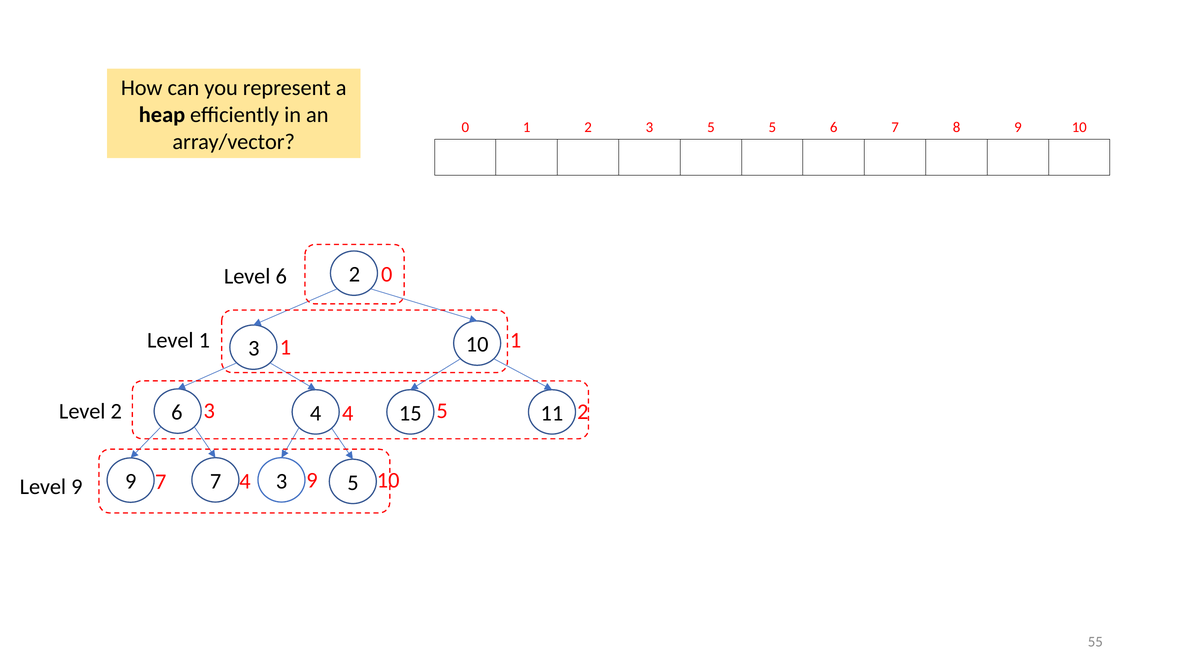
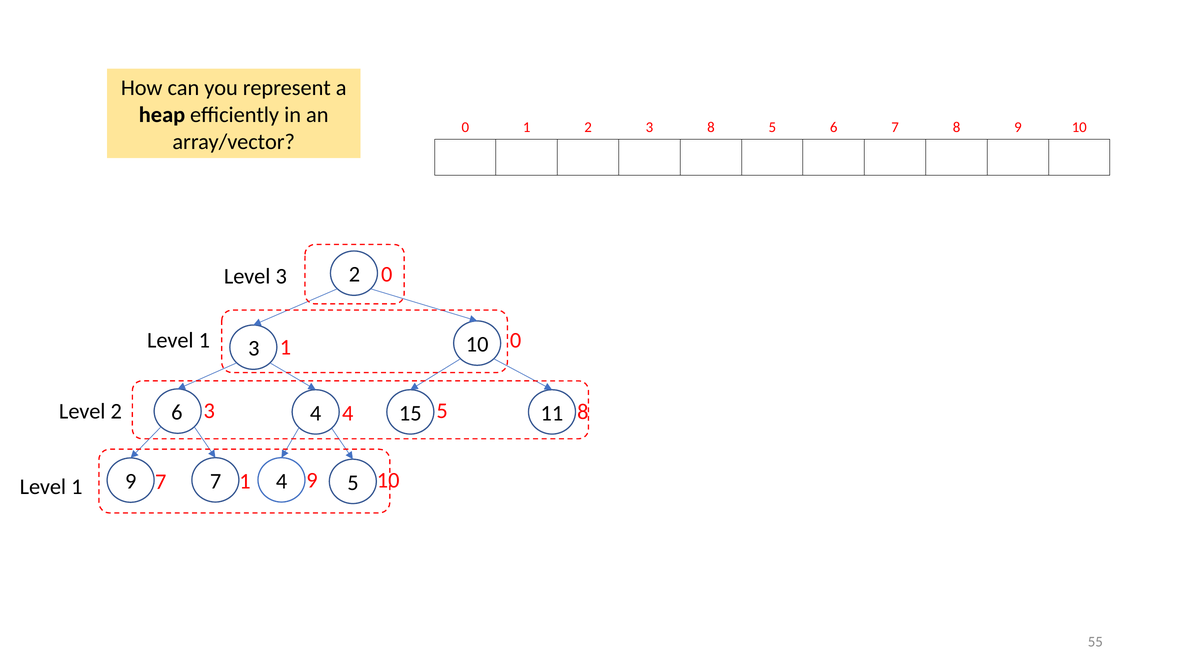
5: 5 -> 8 (711, 127)
Level 6: 6 -> 3 (281, 276)
1: 1 -> 0 (516, 340)
5 2: 2 -> 8 (583, 412)
7 3: 3 -> 4 (282, 481)
7 4: 4 -> 1 (245, 481)
9: 9 -> 1 (77, 487)
